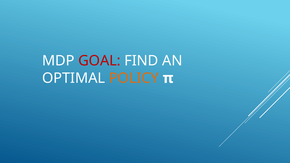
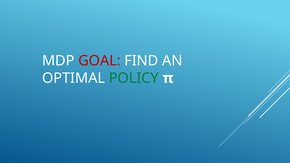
POLICY colour: orange -> green (134, 78)
